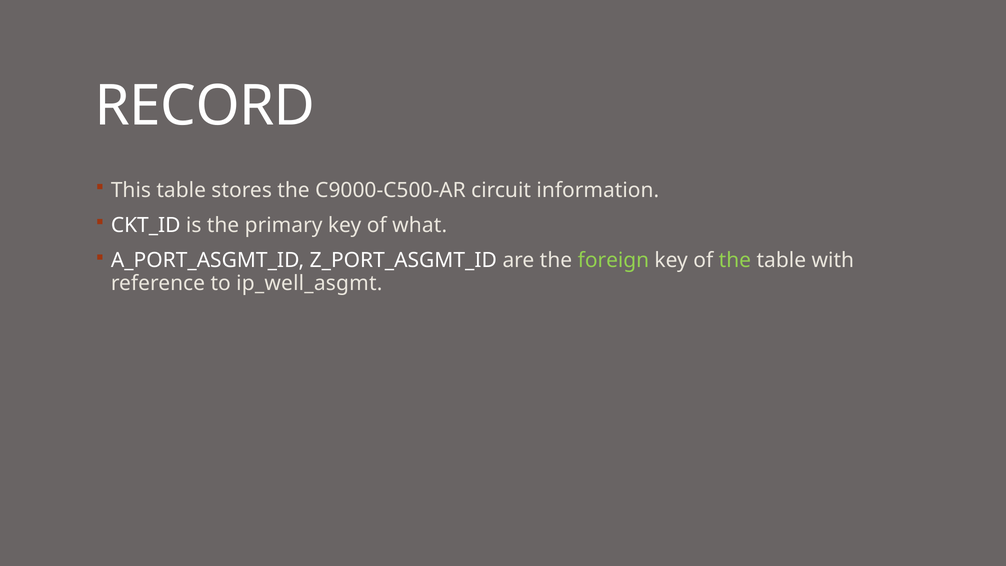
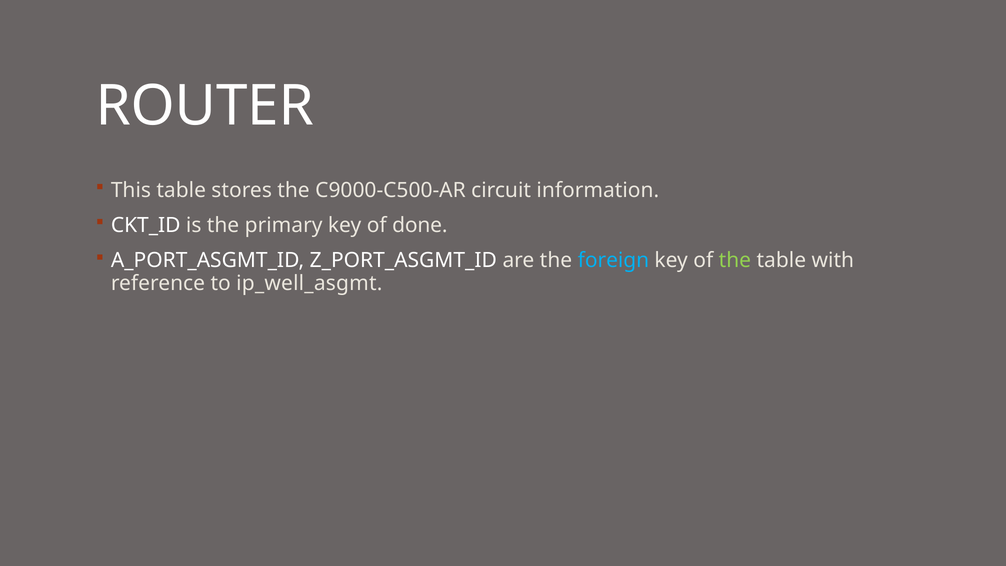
RECORD: RECORD -> ROUTER (205, 106)
what: what -> done (420, 225)
foreign colour: light green -> light blue (613, 261)
